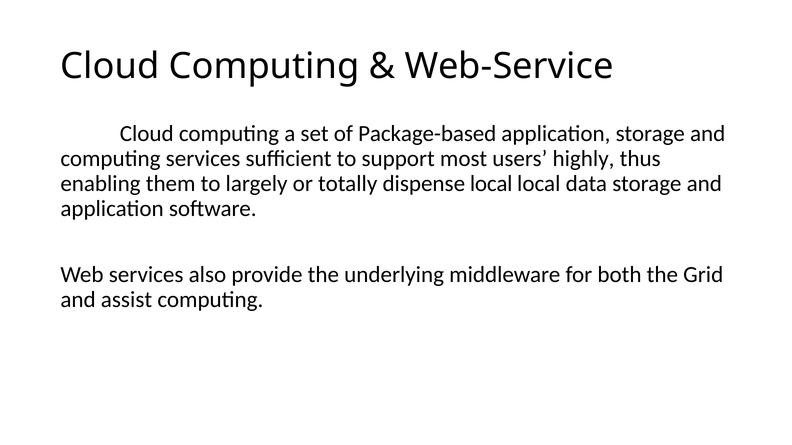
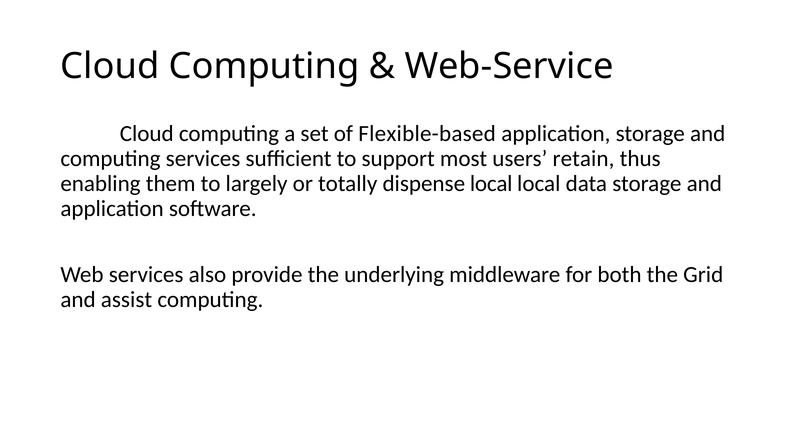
Package-based: Package-based -> Flexible-based (427, 134)
highly: highly -> retain (583, 159)
